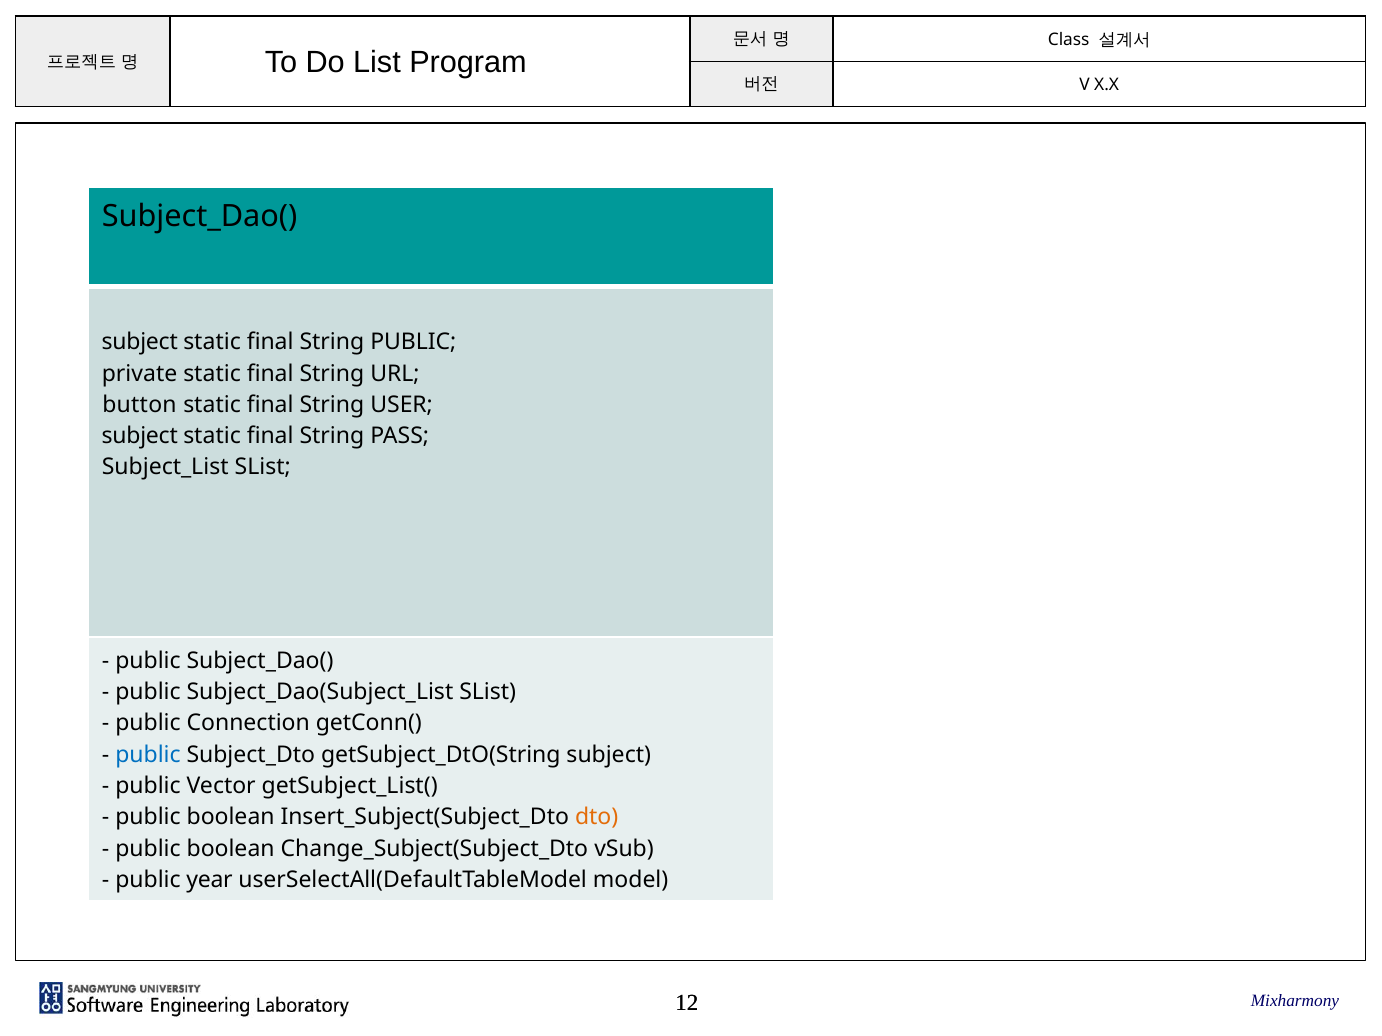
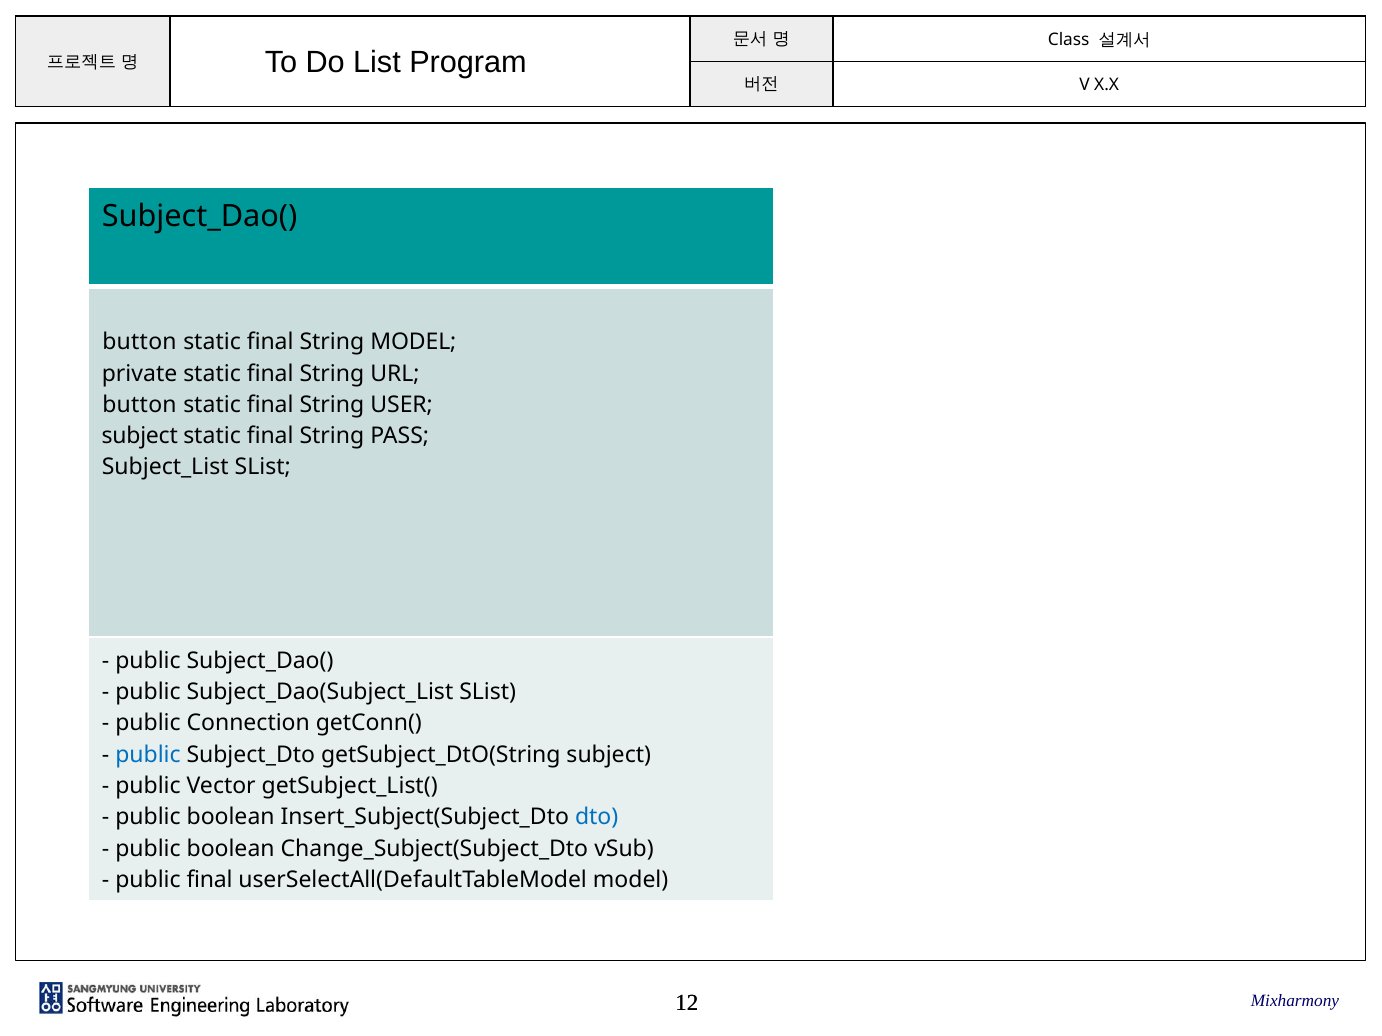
subject: subject -> button (139, 342)
String PUBLIC: PUBLIC -> MODEL (413, 342)
dto colour: orange -> blue (597, 818)
public year: year -> final (210, 880)
